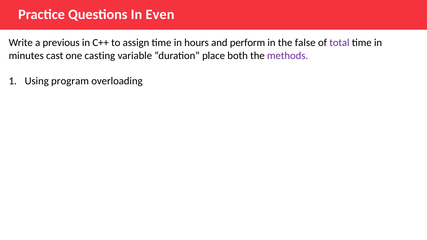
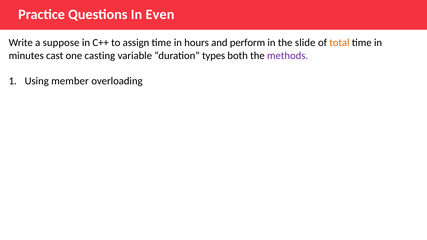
previous: previous -> suppose (61, 43)
false: false -> slide (305, 43)
total colour: purple -> orange (339, 43)
place: place -> types (214, 56)
program: program -> member (70, 81)
